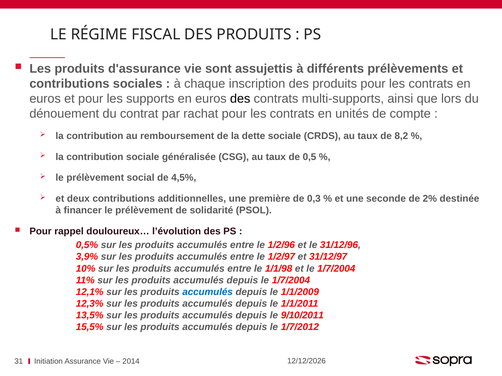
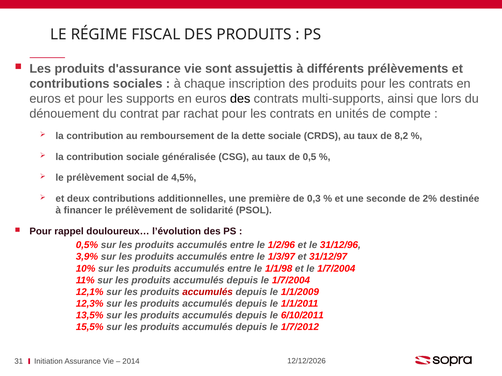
1/2/97: 1/2/97 -> 1/3/97 (281, 257)
accumulés colour: blue -> red (208, 292)
9/10/2011: 9/10/2011 -> 6/10/2011 (302, 316)
